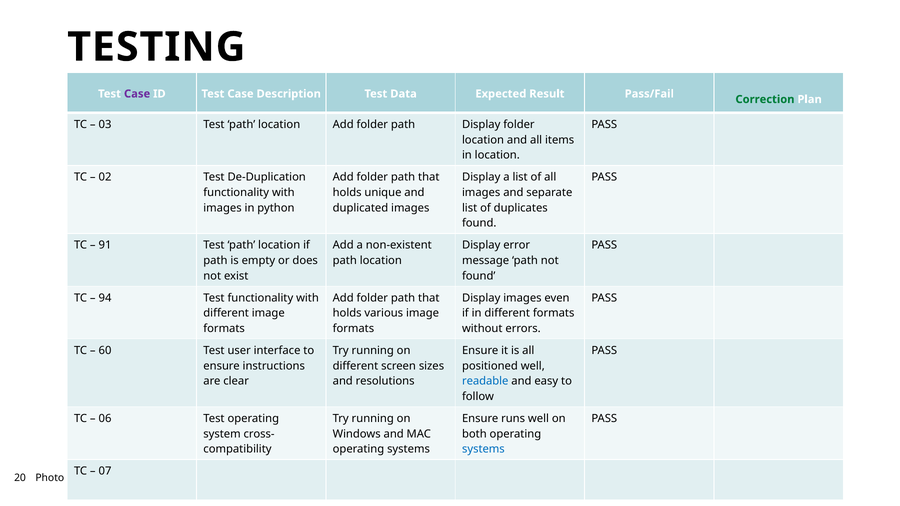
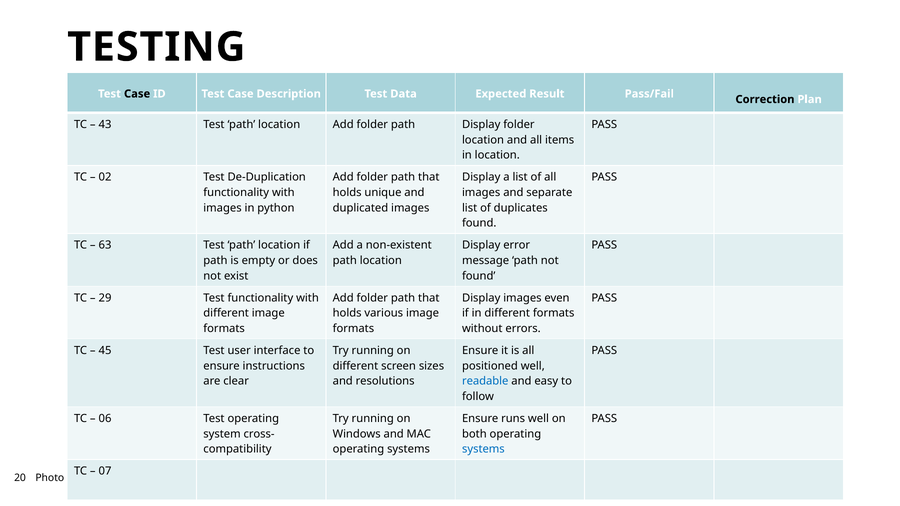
Case colour: purple -> black (137, 94)
Correction colour: green -> black (765, 99)
03: 03 -> 43 (105, 125)
91: 91 -> 63 (105, 245)
94: 94 -> 29 (105, 298)
60: 60 -> 45 (105, 351)
